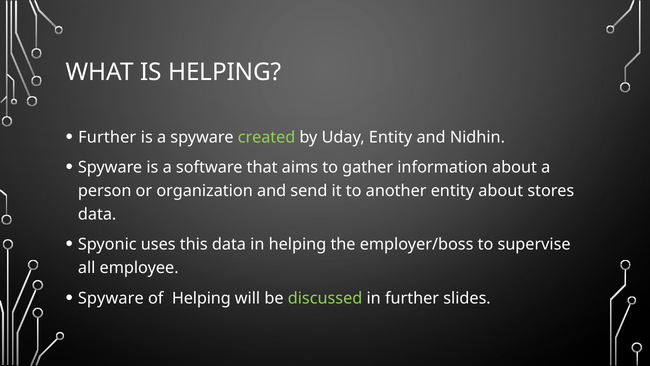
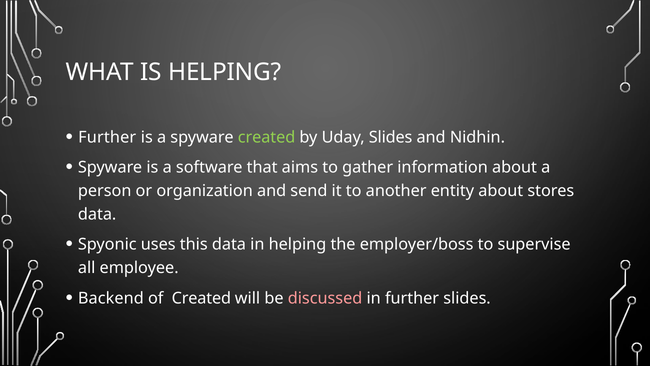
Uday Entity: Entity -> Slides (391, 137)
Spyware: Spyware -> Backend (111, 298)
of Helping: Helping -> Created (201, 298)
discussed colour: light green -> pink (325, 298)
